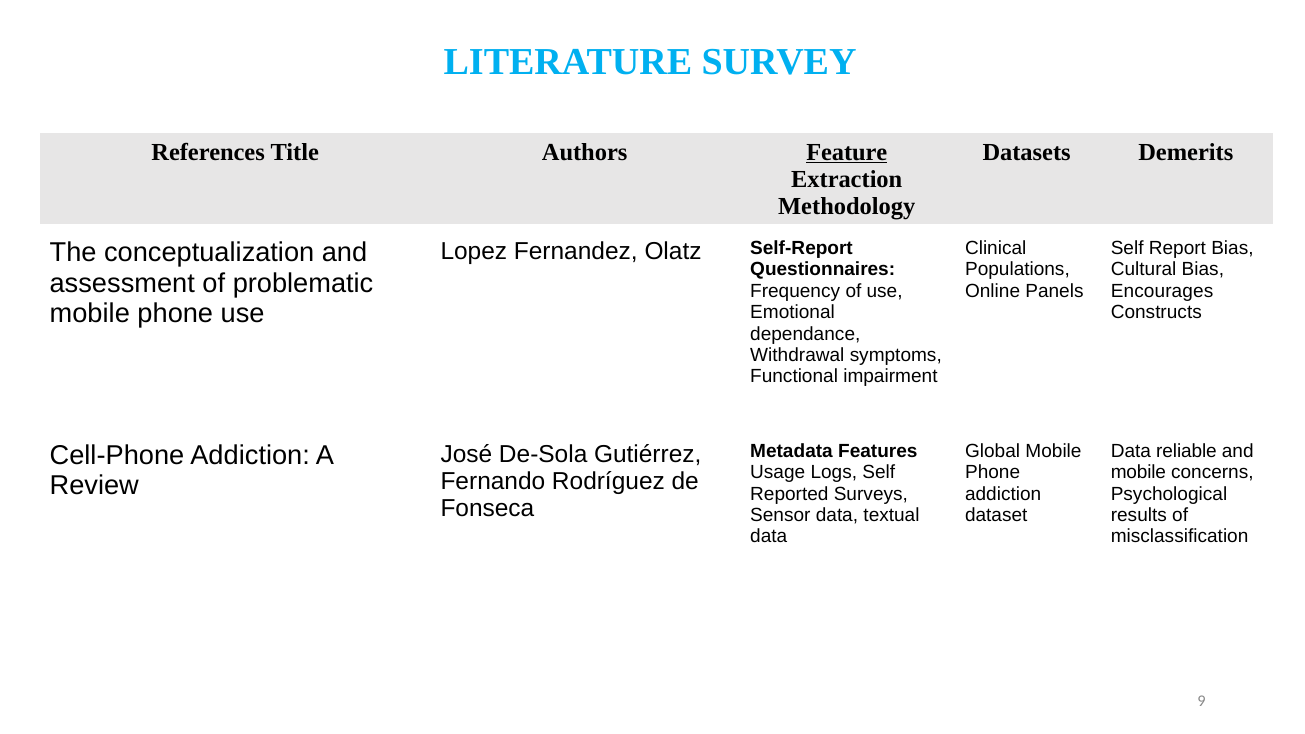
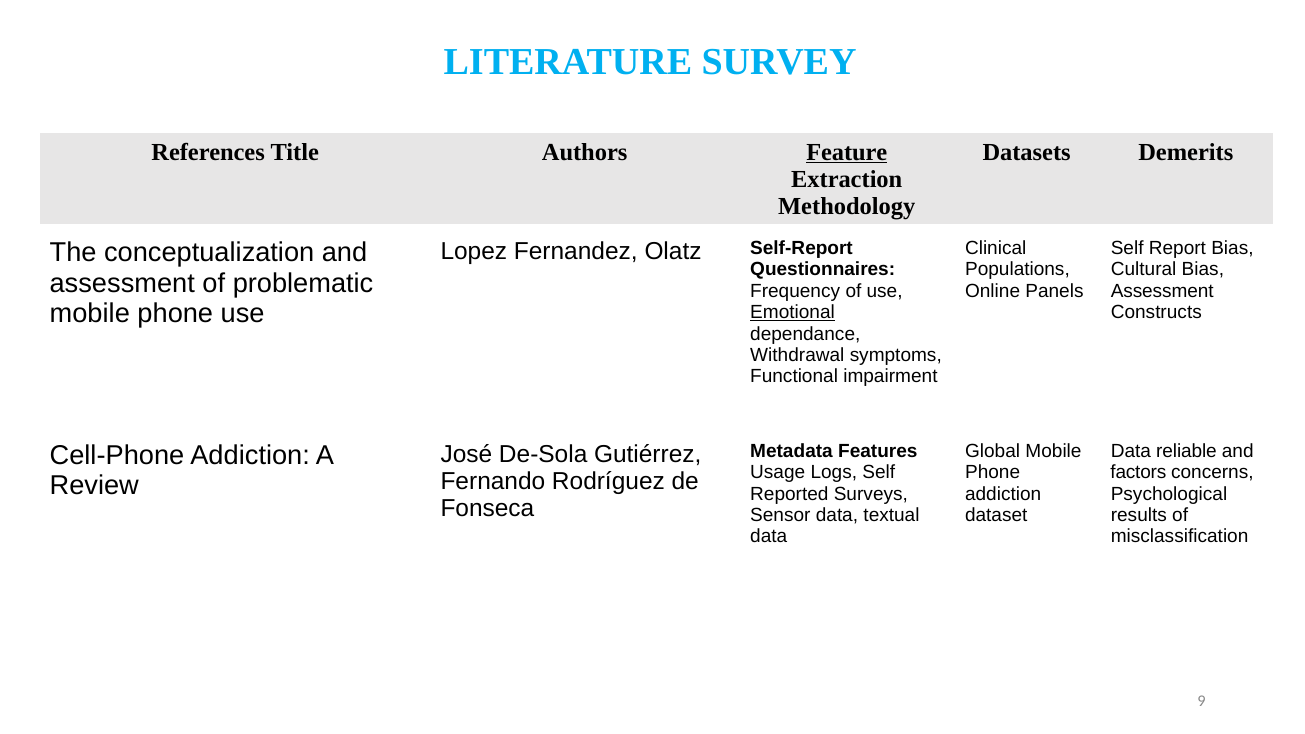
Encourages: Encourages -> Assessment (1162, 291)
Emotional underline: none -> present (793, 312)
mobile: mobile -> factors (1138, 472)
